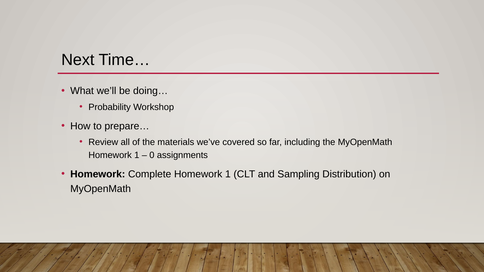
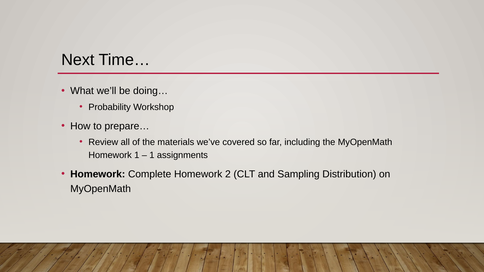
0: 0 -> 1 (152, 155)
Complete Homework 1: 1 -> 2 (228, 174)
